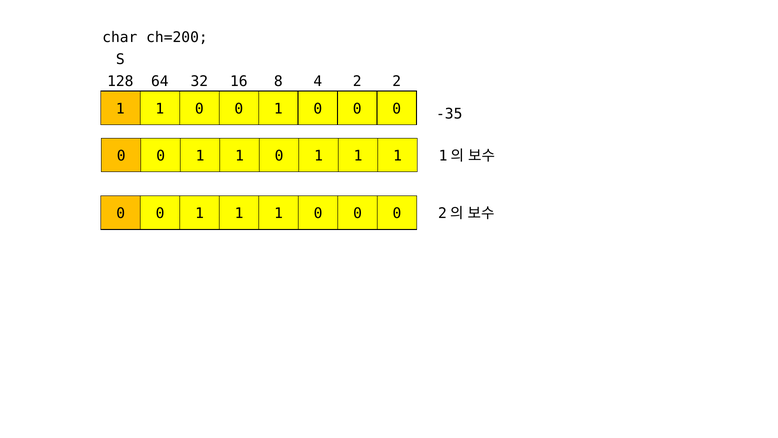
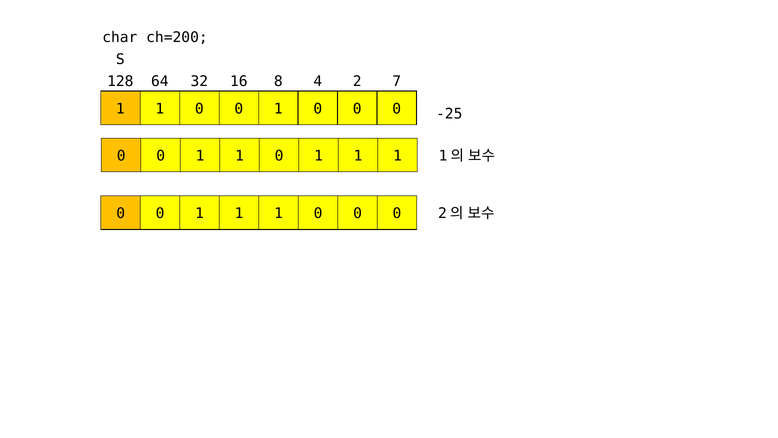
2 2: 2 -> 7 (397, 82)
-35: -35 -> -25 (449, 114)
